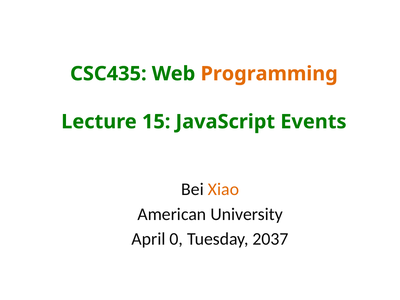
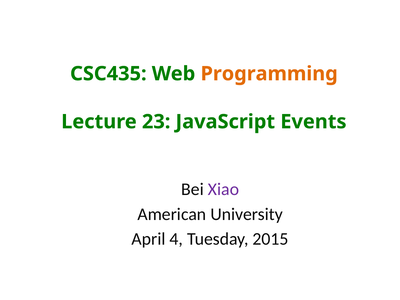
15: 15 -> 23 (156, 122)
Xiao colour: orange -> purple (223, 189)
0: 0 -> 4 (176, 239)
2037: 2037 -> 2015 (271, 239)
